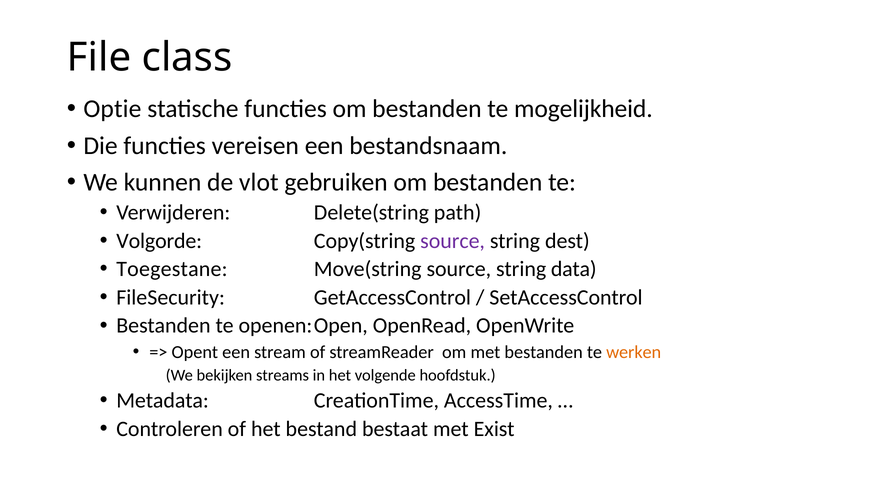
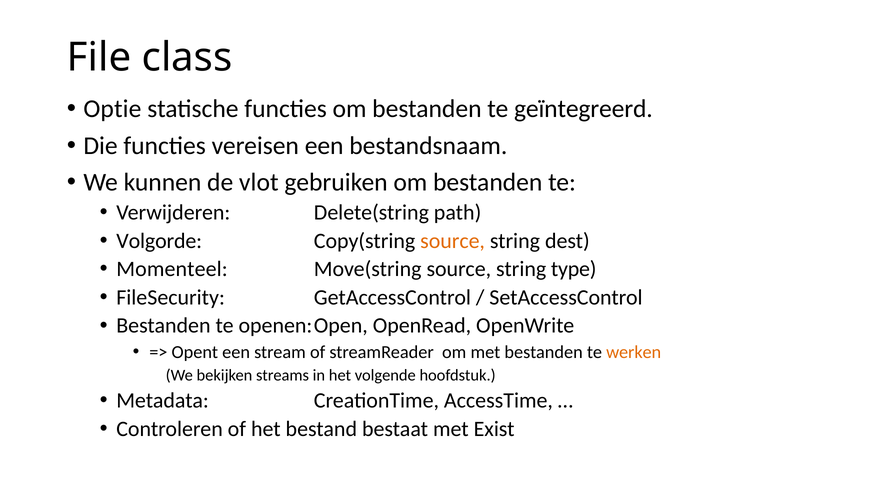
mogelijkheid: mogelijkheid -> geïntegreerd (583, 109)
source colour: purple -> orange (453, 241)
Toegestane: Toegestane -> Momenteel (172, 269)
data: data -> type (574, 269)
